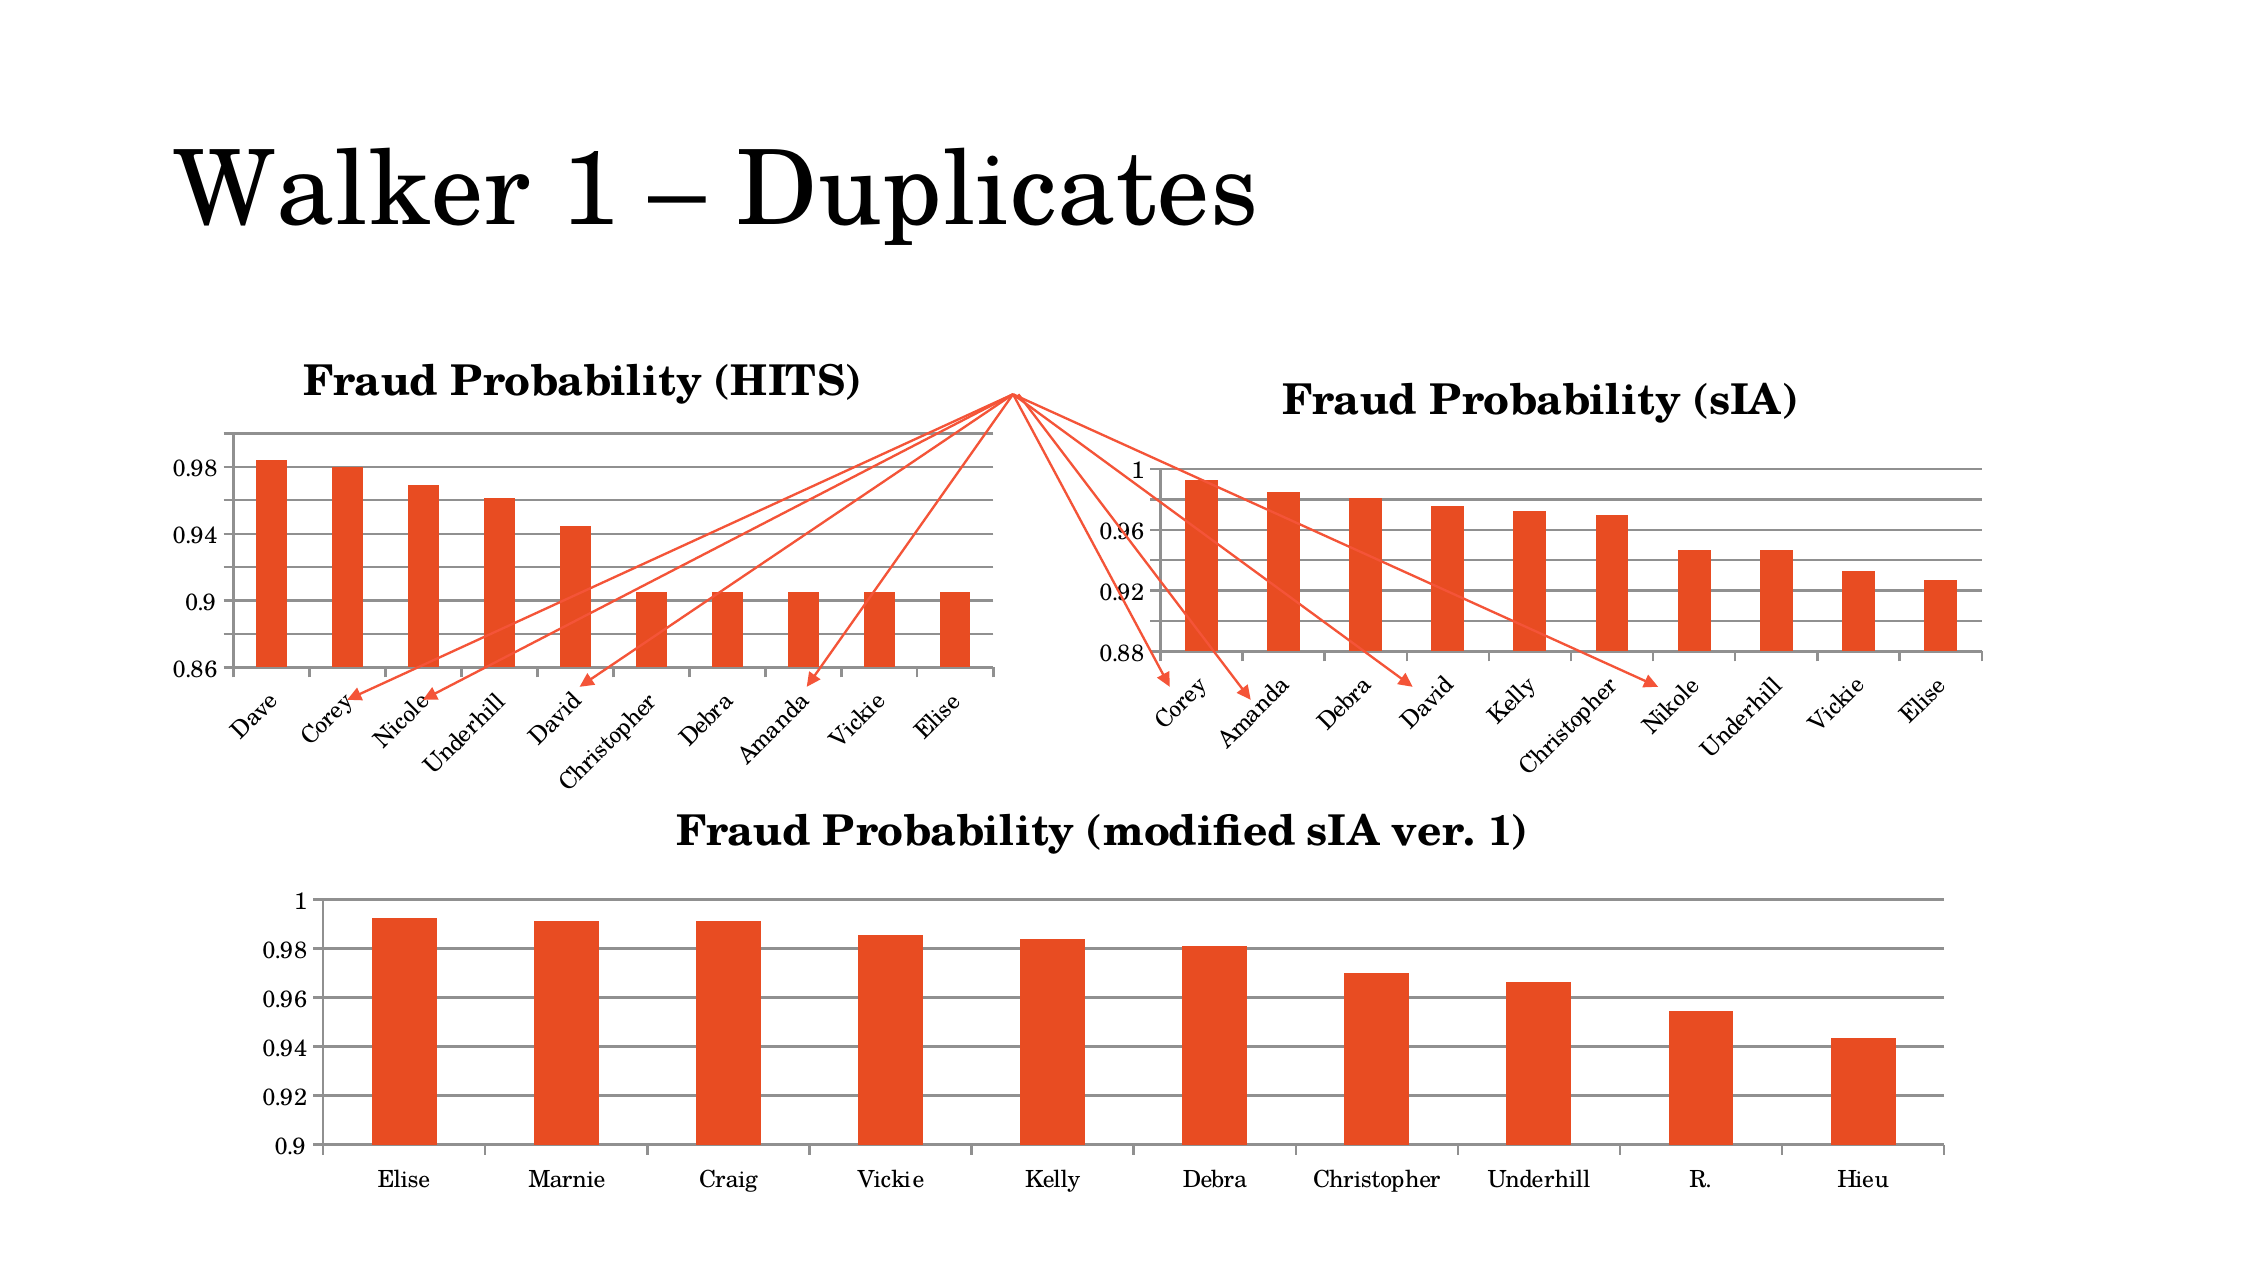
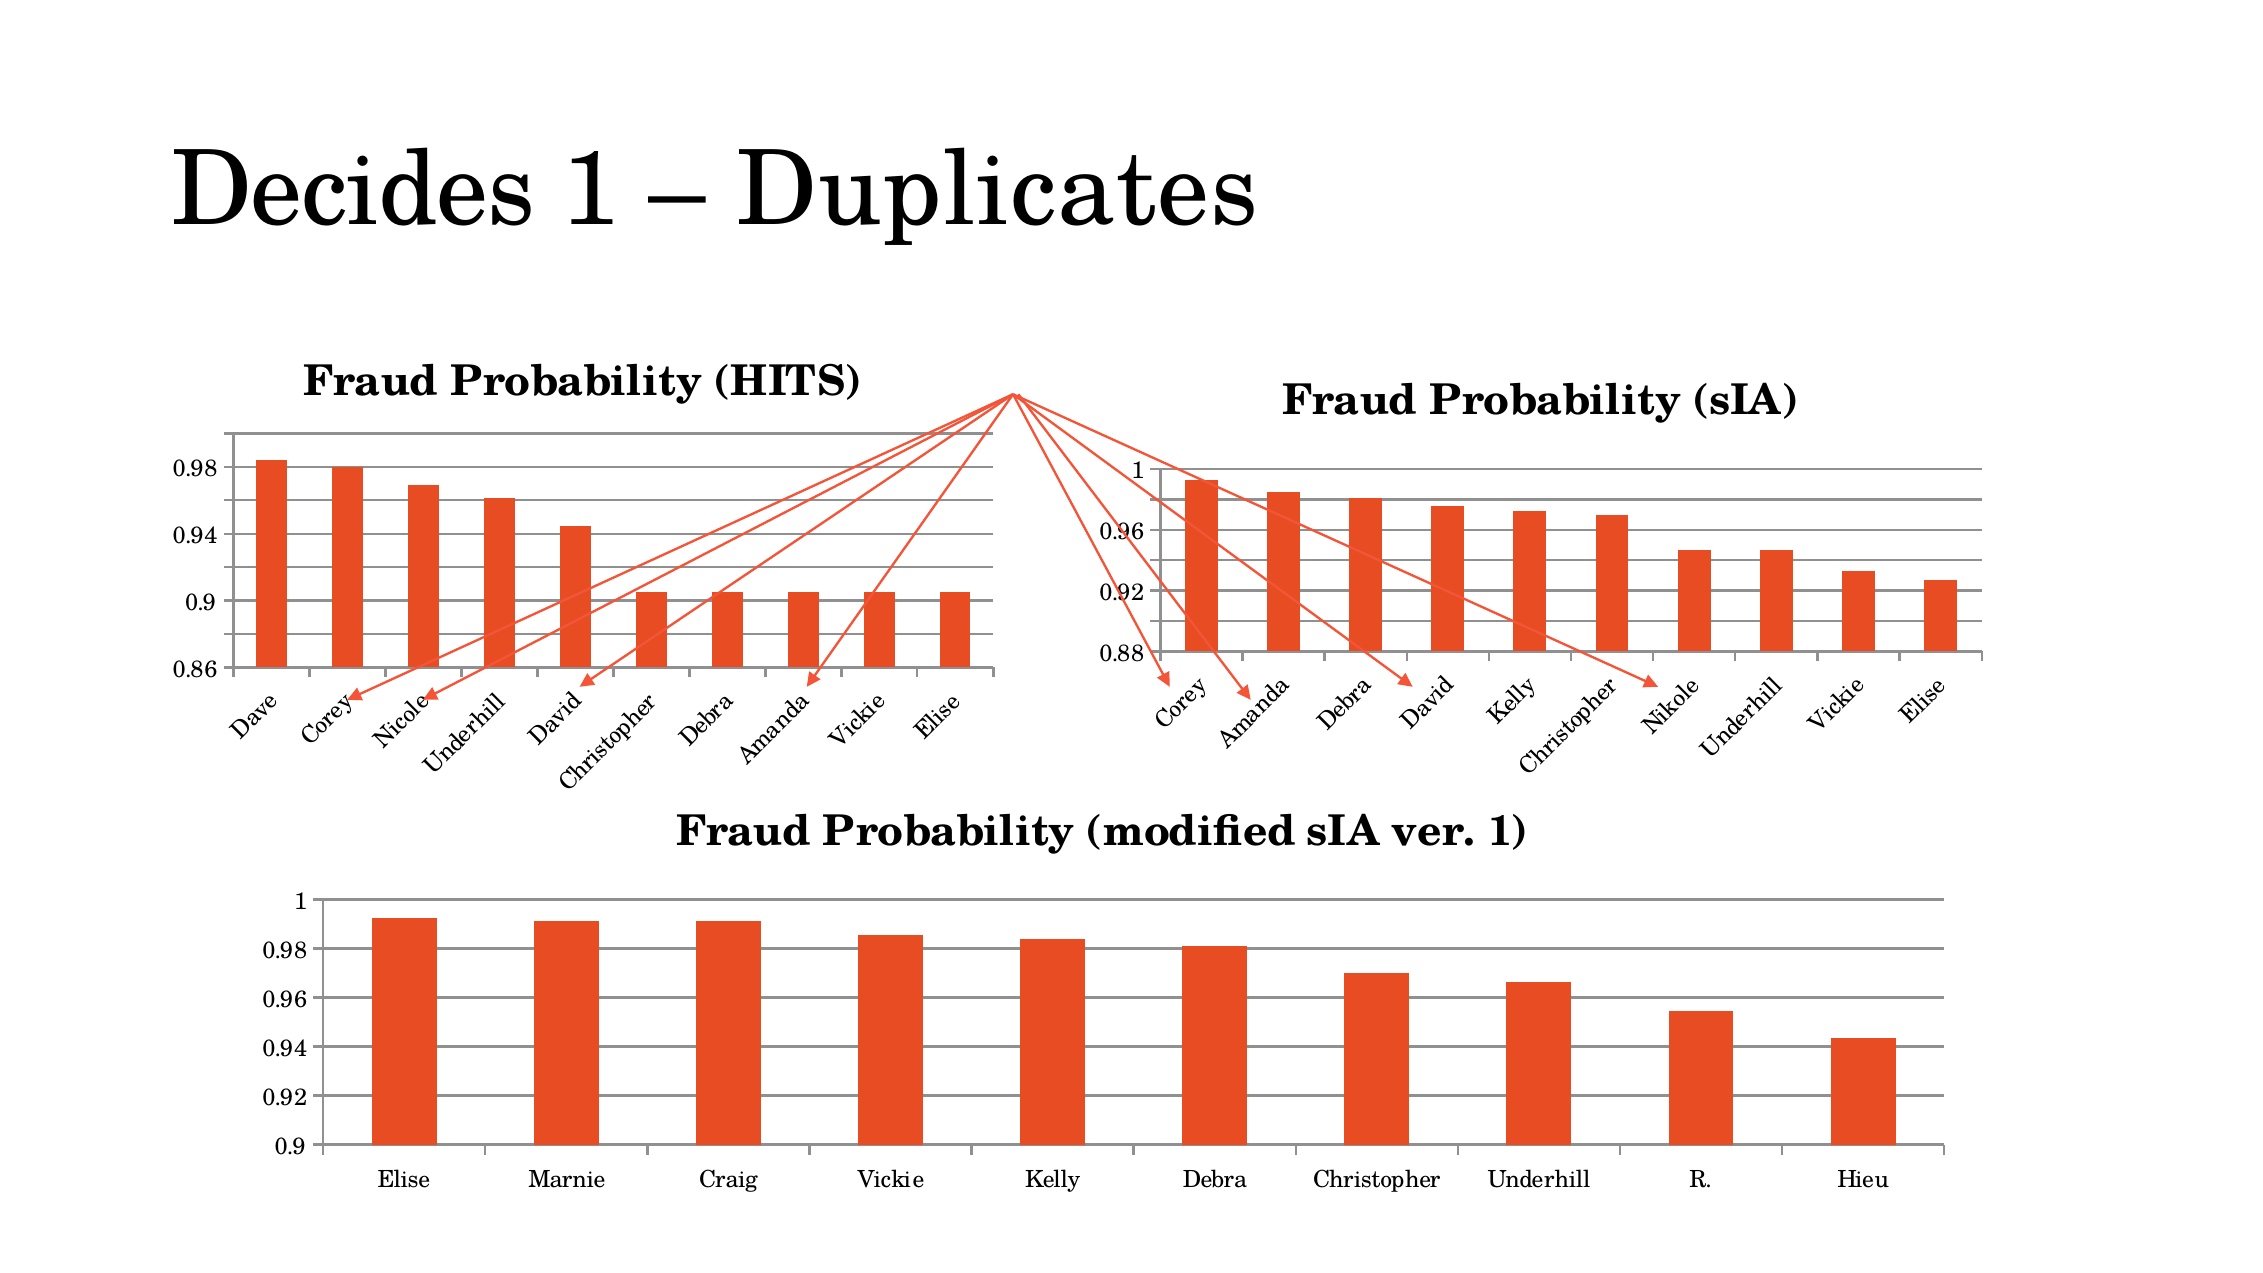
Walker: Walker -> Decides (353, 190)
